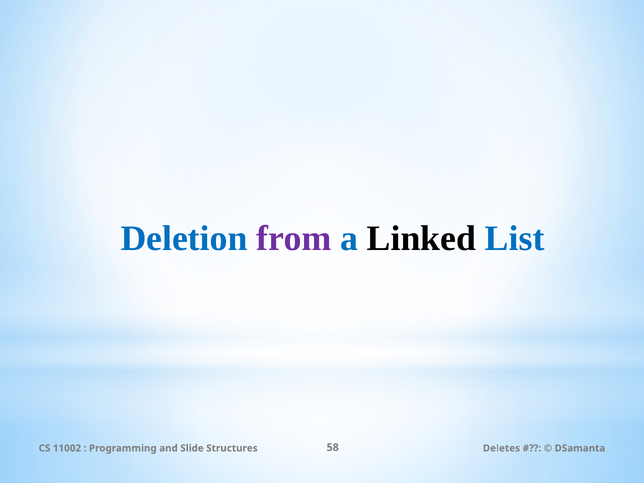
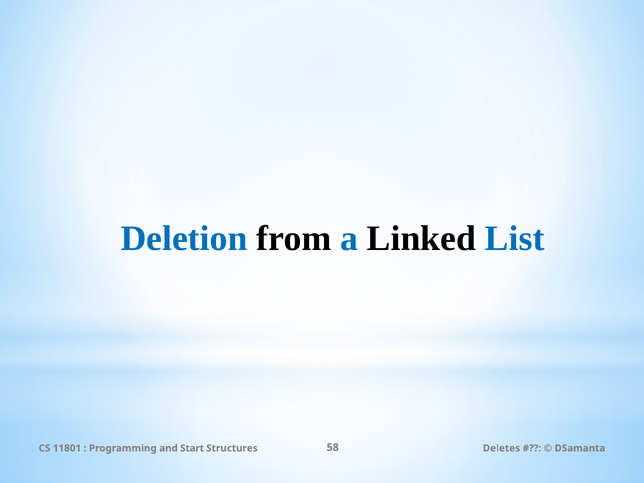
from colour: purple -> black (294, 238)
11002: 11002 -> 11801 (67, 448)
Slide: Slide -> Start (192, 448)
